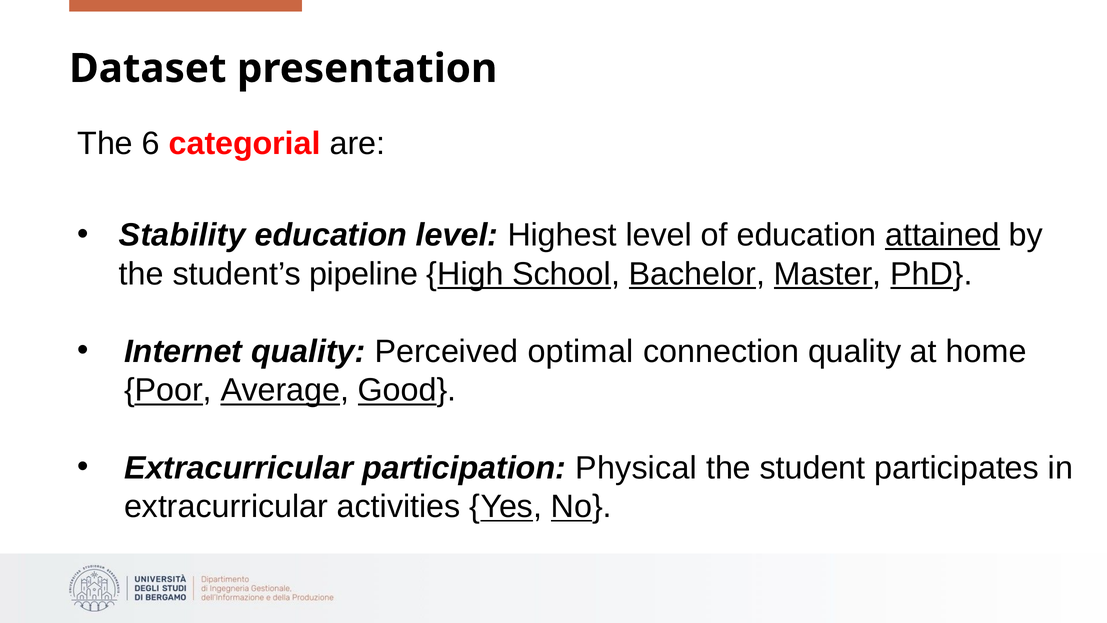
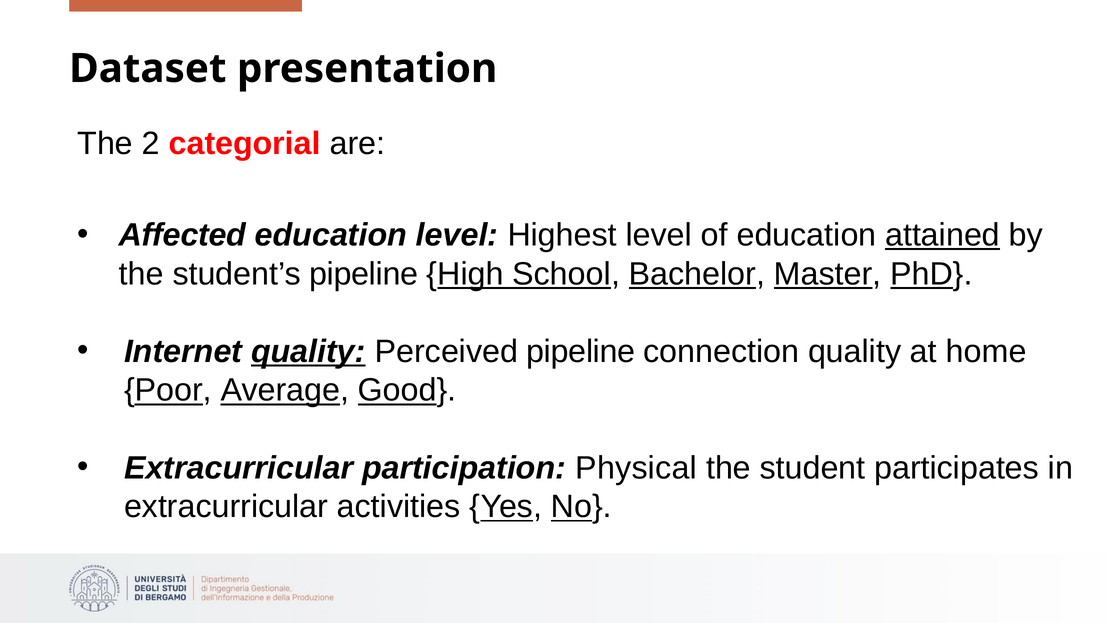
6: 6 -> 2 (151, 143)
Stability: Stability -> Affected (183, 235)
quality underline: none -> present (308, 351)
Perceived optimal: optimal -> pipeline (581, 351)
